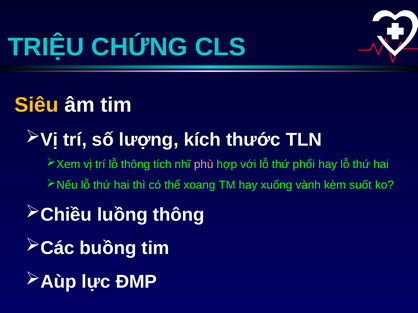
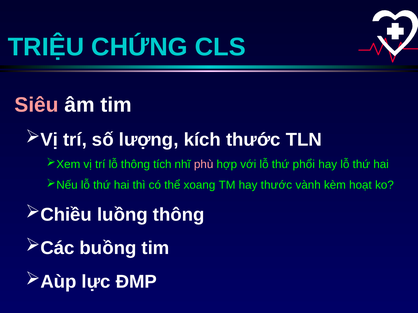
Siêu colour: yellow -> pink (37, 105)
hay xuống: xuống -> thước (276, 185)
suốt: suốt -> hoạt (360, 185)
